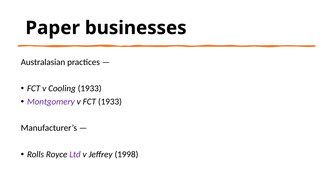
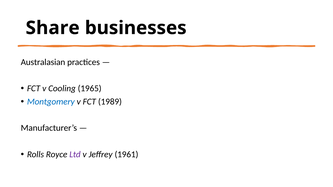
Paper: Paper -> Share (53, 28)
Cooling 1933: 1933 -> 1965 (90, 89)
Montgomery colour: purple -> blue (51, 102)
FCT 1933: 1933 -> 1989 (110, 102)
1998: 1998 -> 1961 (126, 155)
